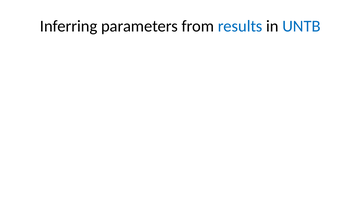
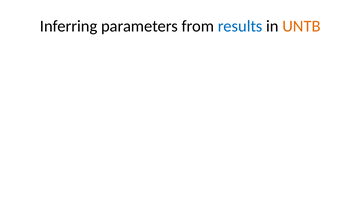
UNTB colour: blue -> orange (302, 26)
